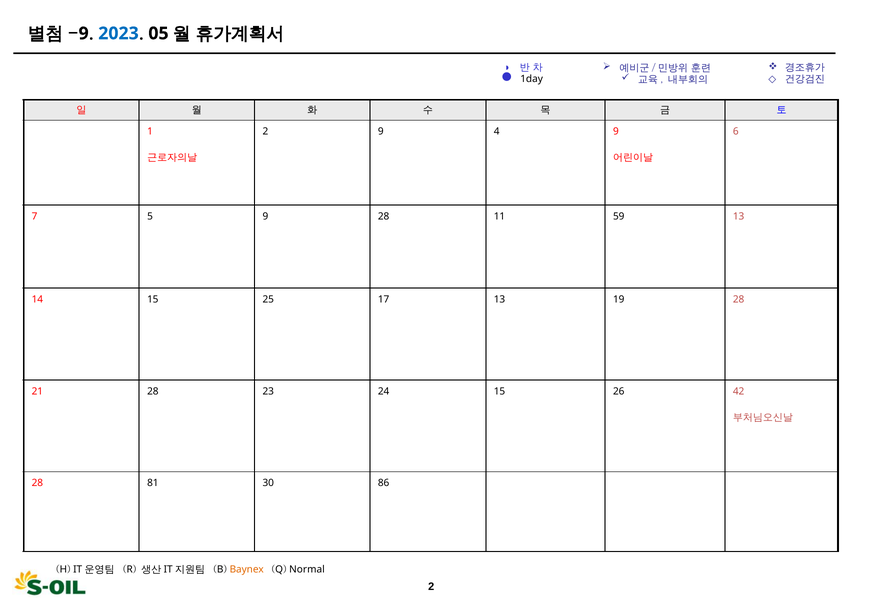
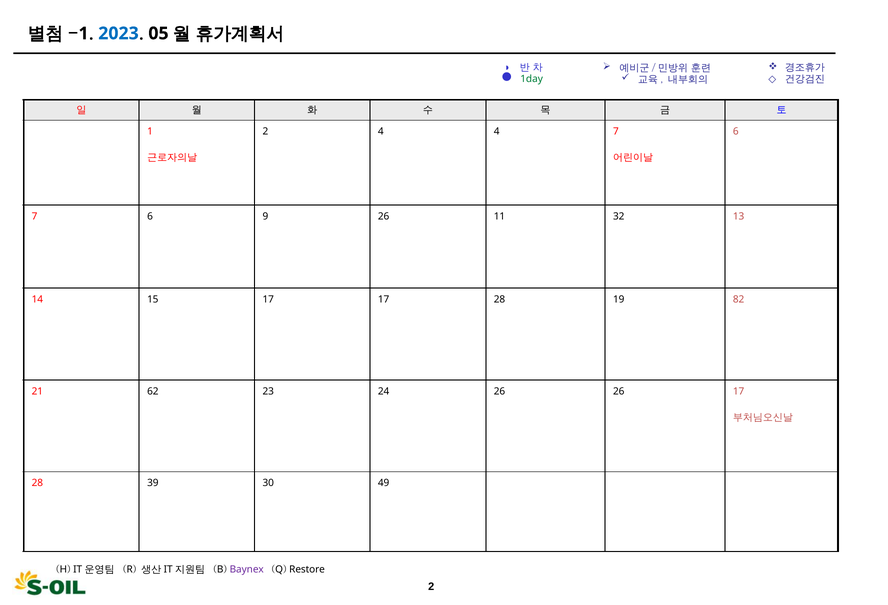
9: 9 -> 1 (84, 33)
1day colour: black -> green (532, 79)
2 9: 9 -> 4 (381, 132)
4 9: 9 -> 7 (616, 132)
7 5: 5 -> 6 (150, 216)
9 28: 28 -> 26 (384, 216)
59: 59 -> 32 (619, 216)
15 25: 25 -> 17 (268, 299)
17 13: 13 -> 28 (499, 299)
19 28: 28 -> 82 (739, 299)
21 28: 28 -> 62 (153, 391)
24 15: 15 -> 26 (499, 391)
26 42: 42 -> 17 (739, 391)
81: 81 -> 39 (153, 483)
86: 86 -> 49 (384, 483)
Baynex colour: orange -> purple (247, 569)
Normal: Normal -> Restore (307, 569)
